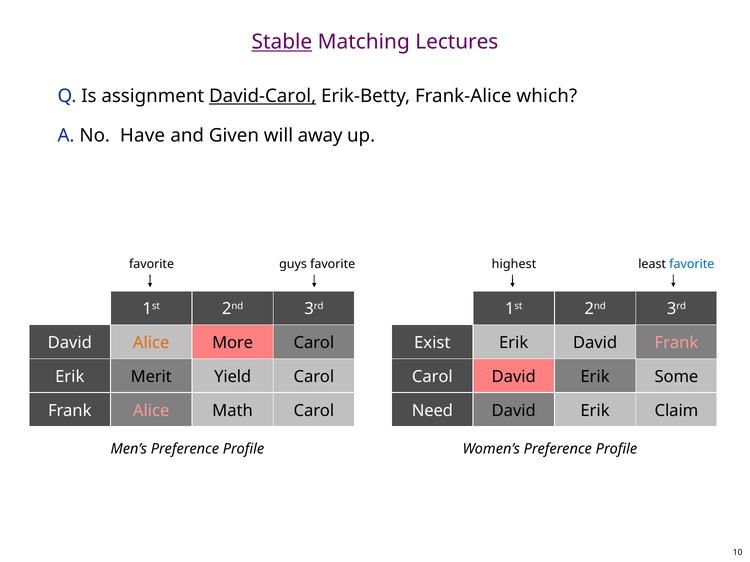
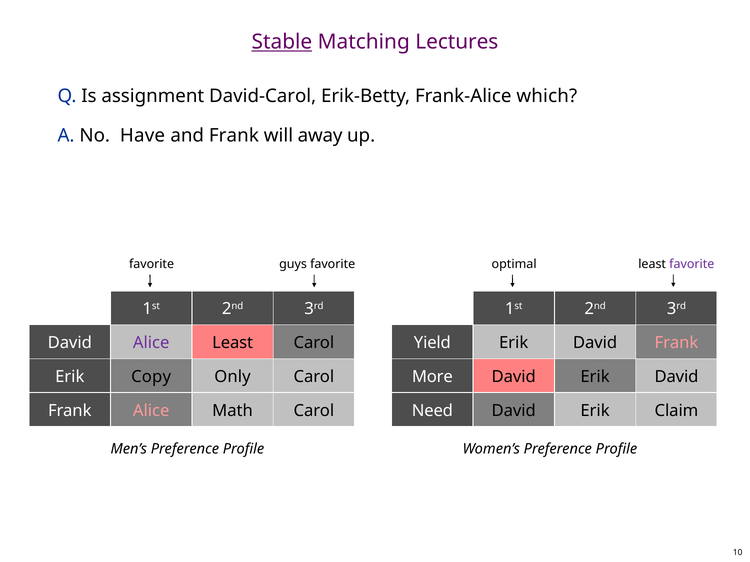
David-Carol underline: present -> none (263, 96)
and Given: Given -> Frank (234, 135)
highest: highest -> optimal (514, 265)
favorite colour: blue -> purple (692, 264)
Alice colour: orange -> purple (151, 343)
More: More -> Least (233, 343)
Exist: Exist -> Yield (432, 343)
Merit: Merit -> Copy (151, 377)
Yield: Yield -> Only (233, 377)
Carol: Carol -> More (432, 377)
David Some: Some -> David (676, 377)
